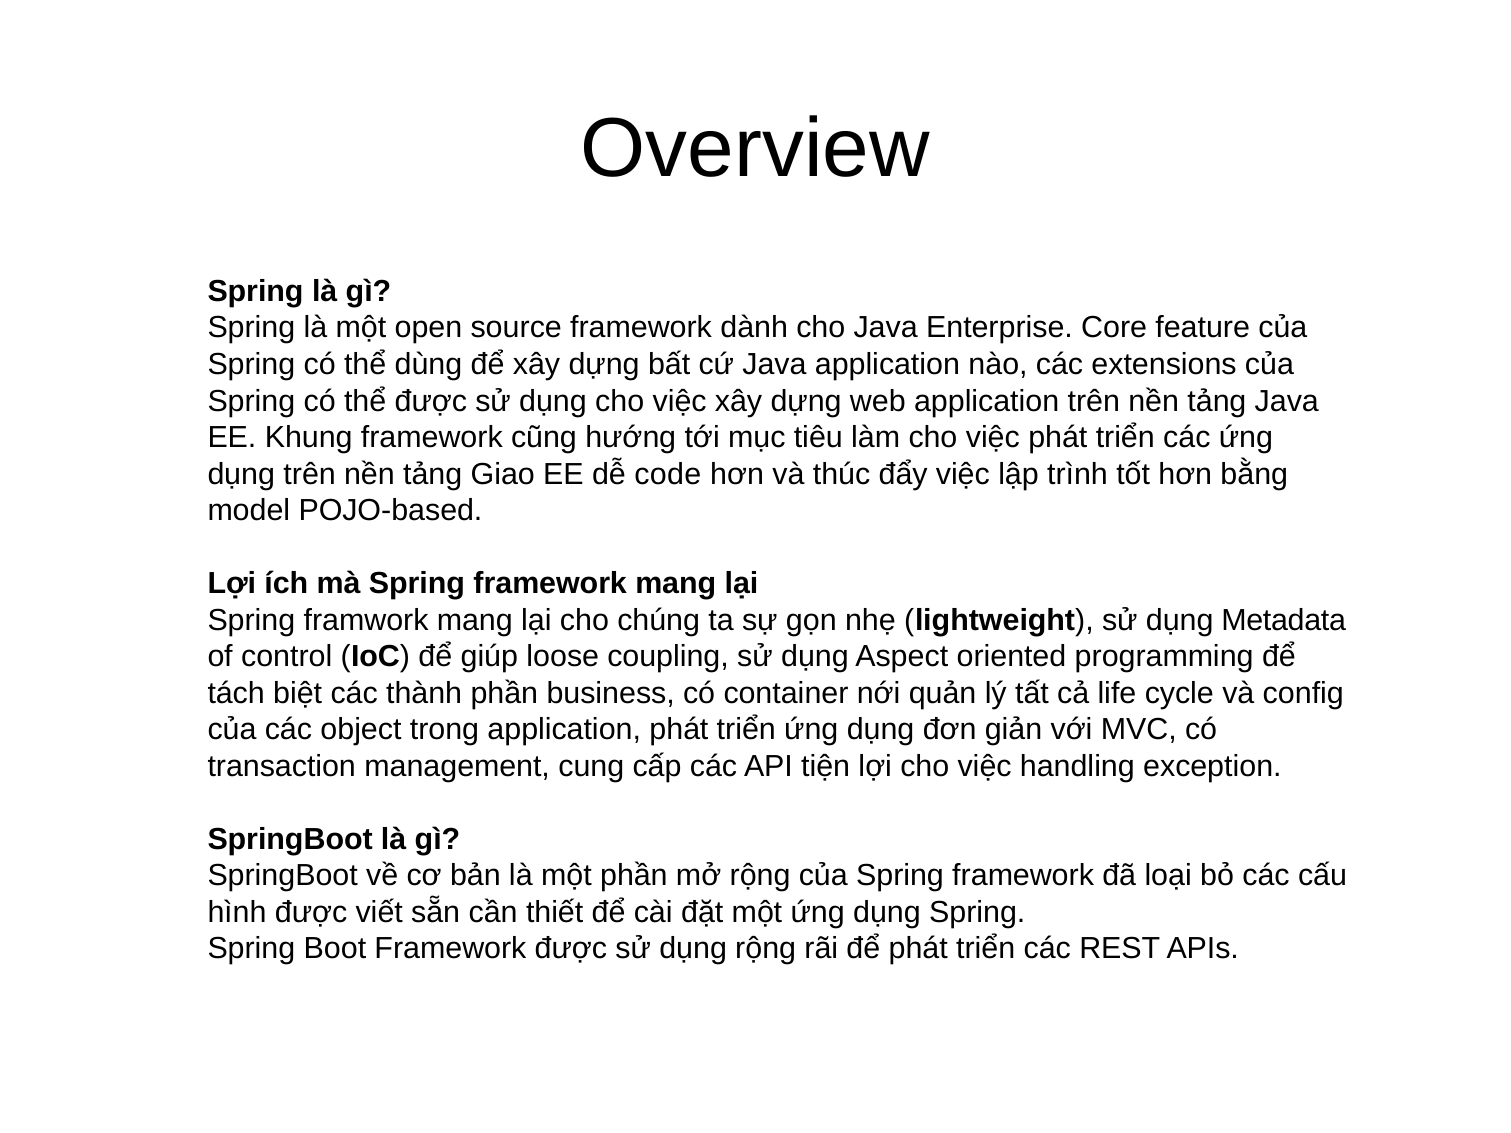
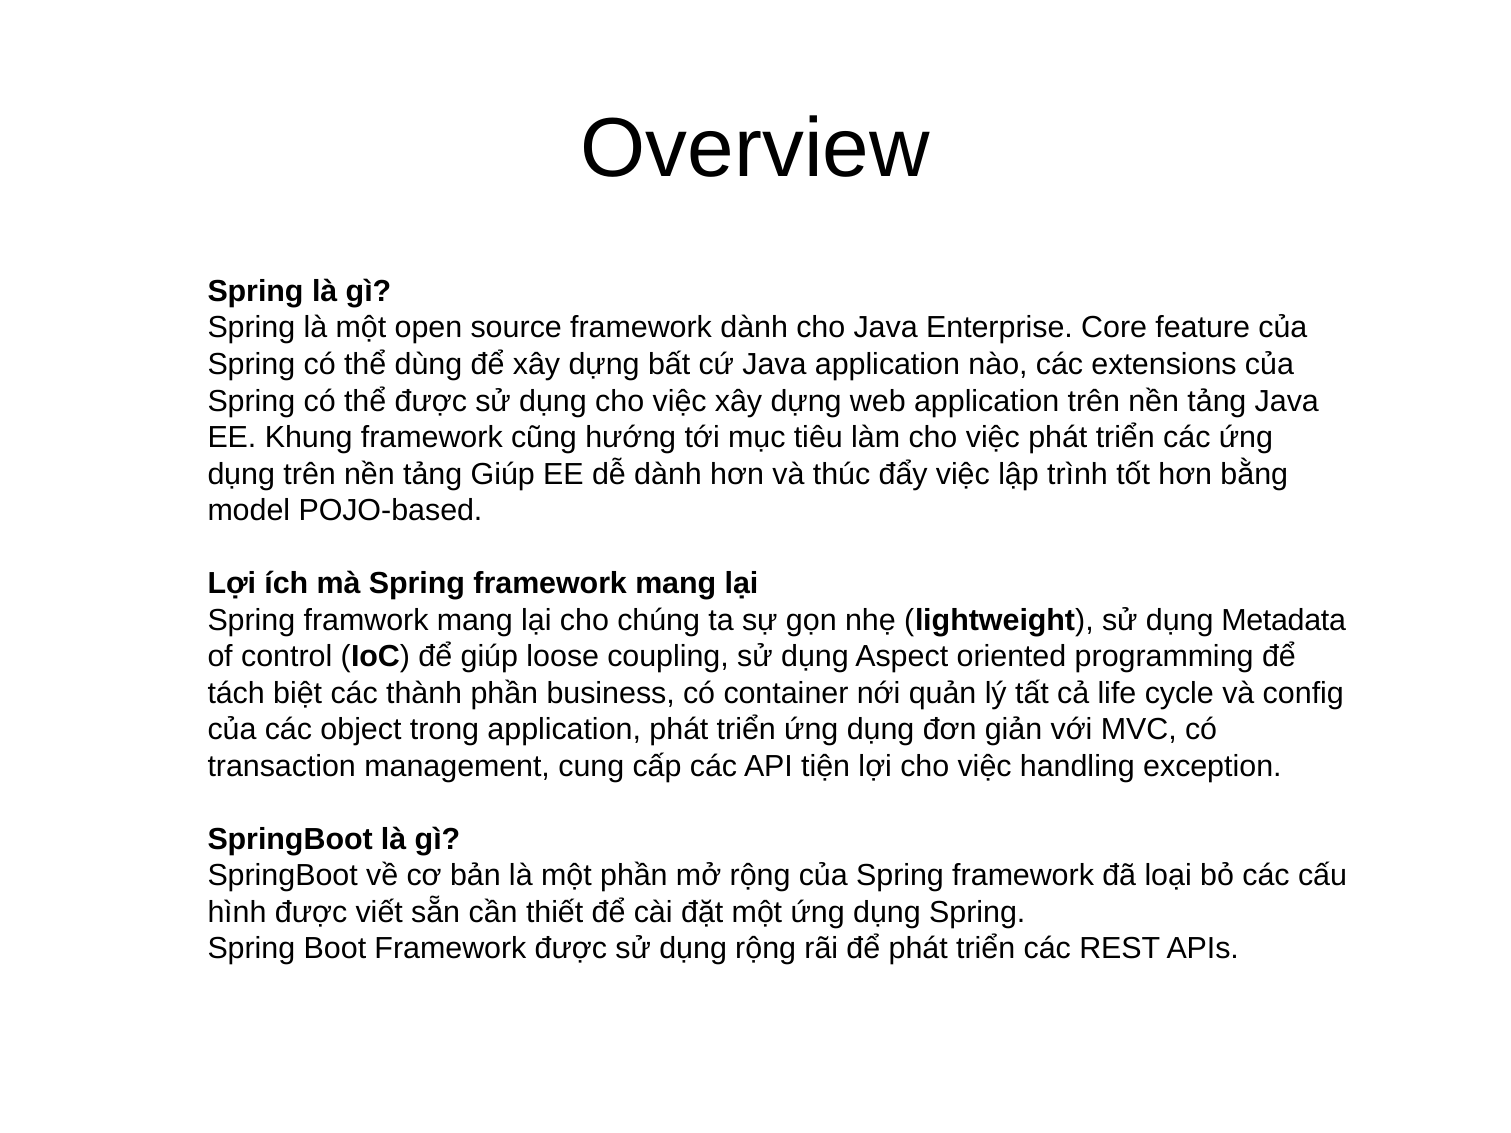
tảng Giao: Giao -> Giúp (503, 474)
dễ code: code -> dành (668, 474)
